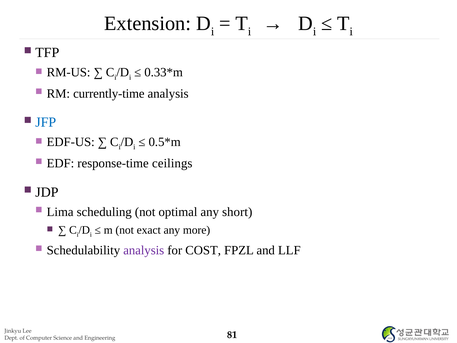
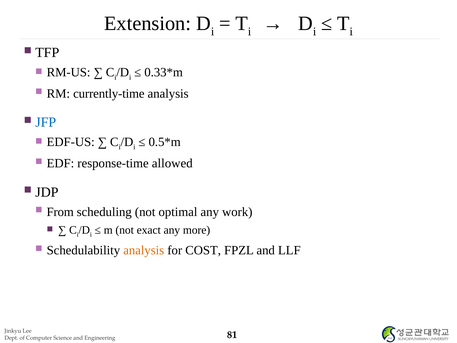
ceilings: ceilings -> allowed (172, 163)
Lima: Lima -> From (60, 212)
short: short -> work (237, 212)
analysis colour: purple -> orange (144, 250)
